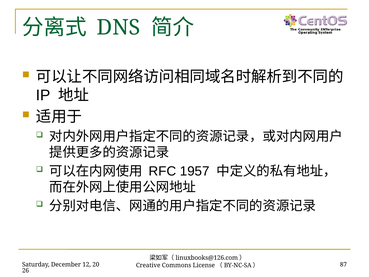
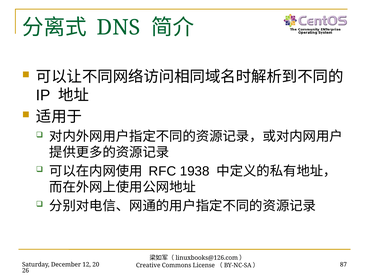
1957: 1957 -> 1938 (195, 171)
